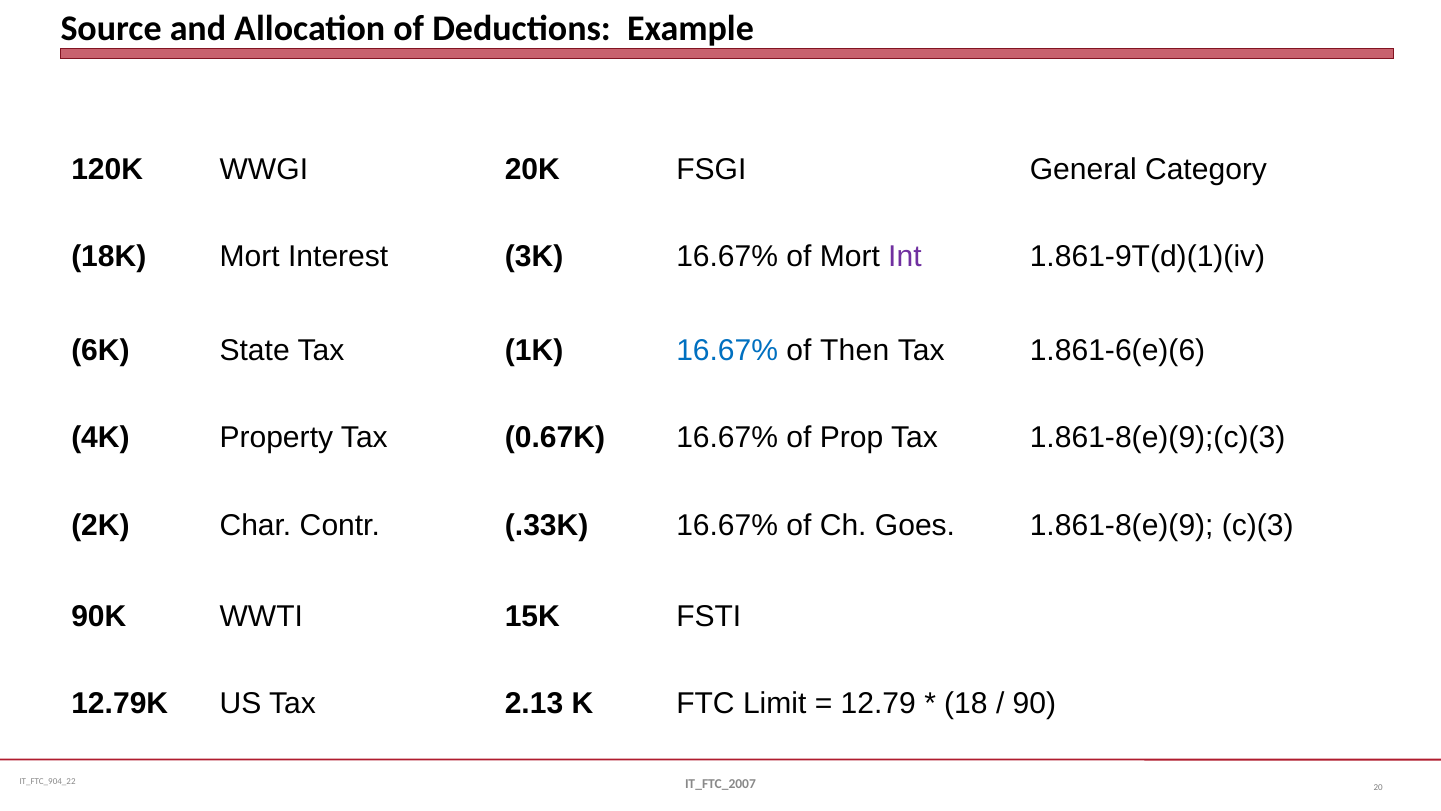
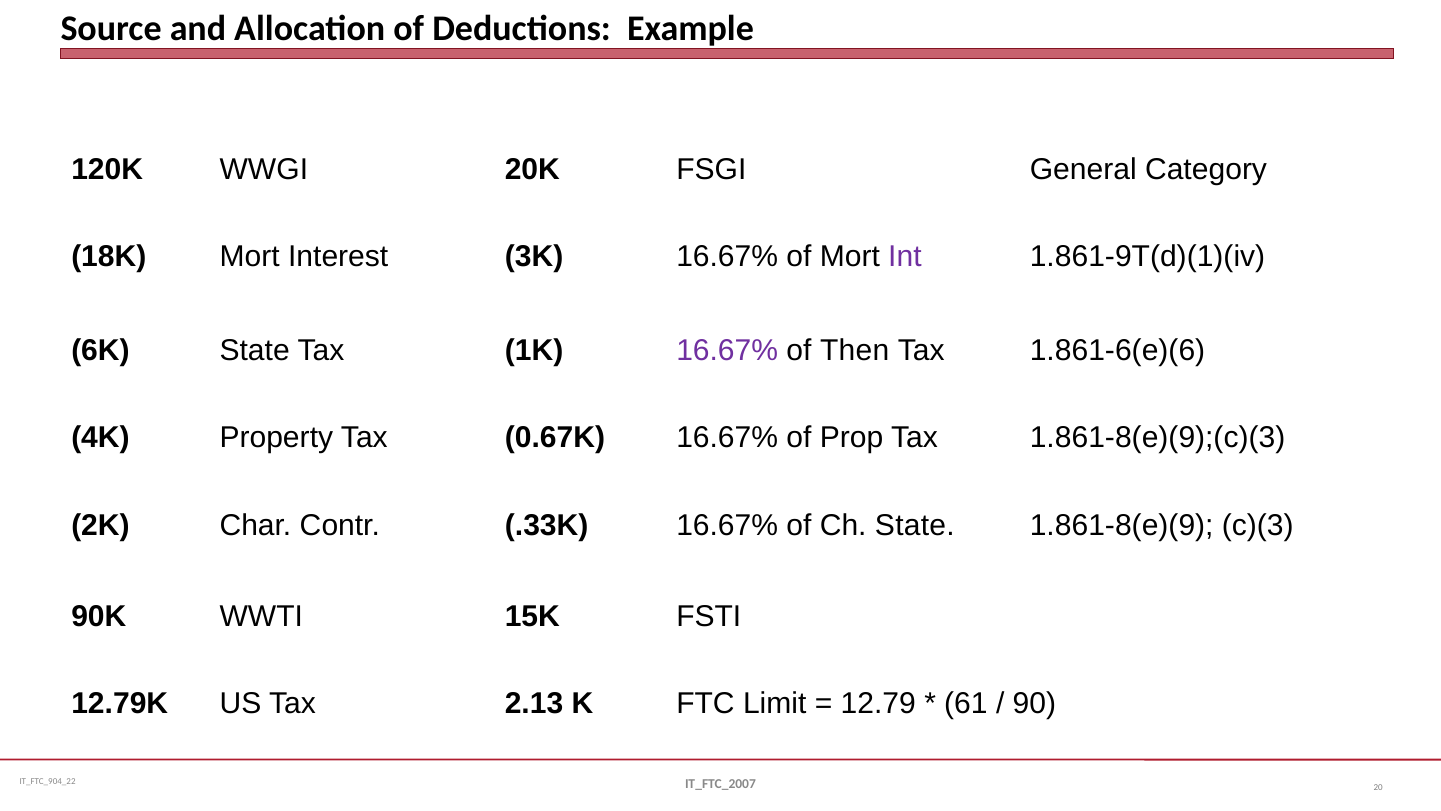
16.67% colour: blue -> purple (727, 350)
Ch Goes: Goes -> State (915, 525)
18: 18 -> 61 (966, 703)
